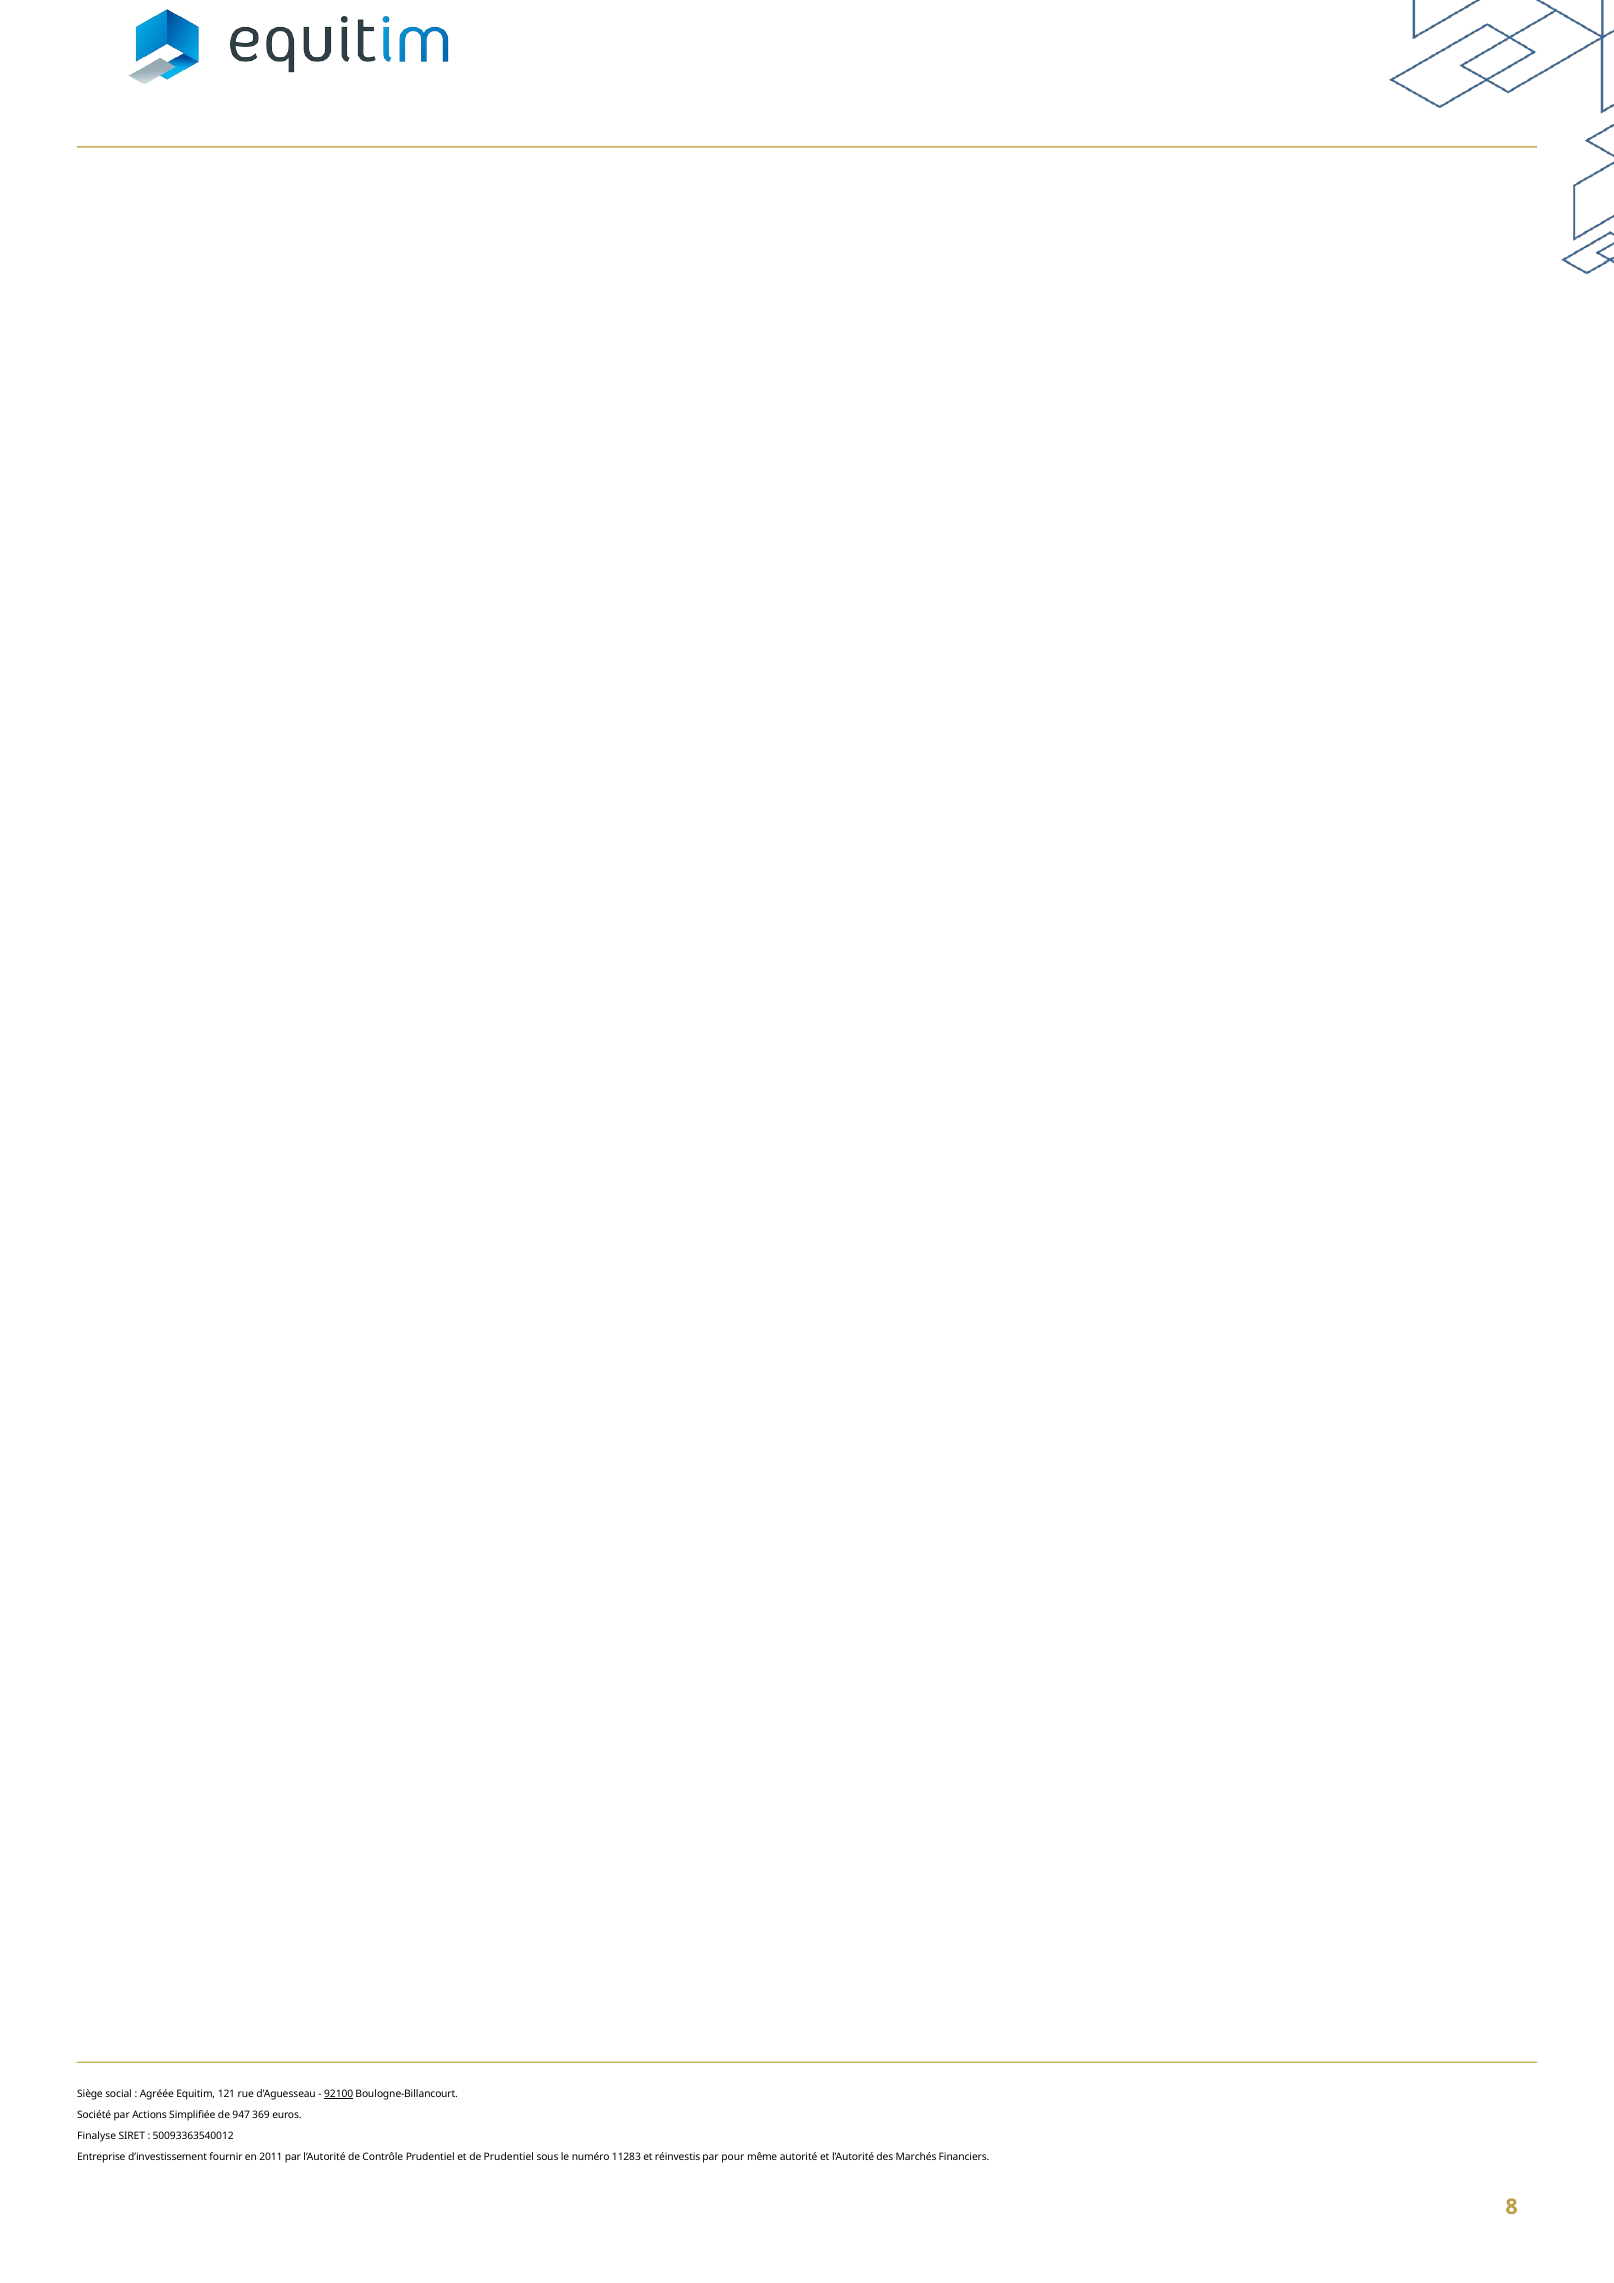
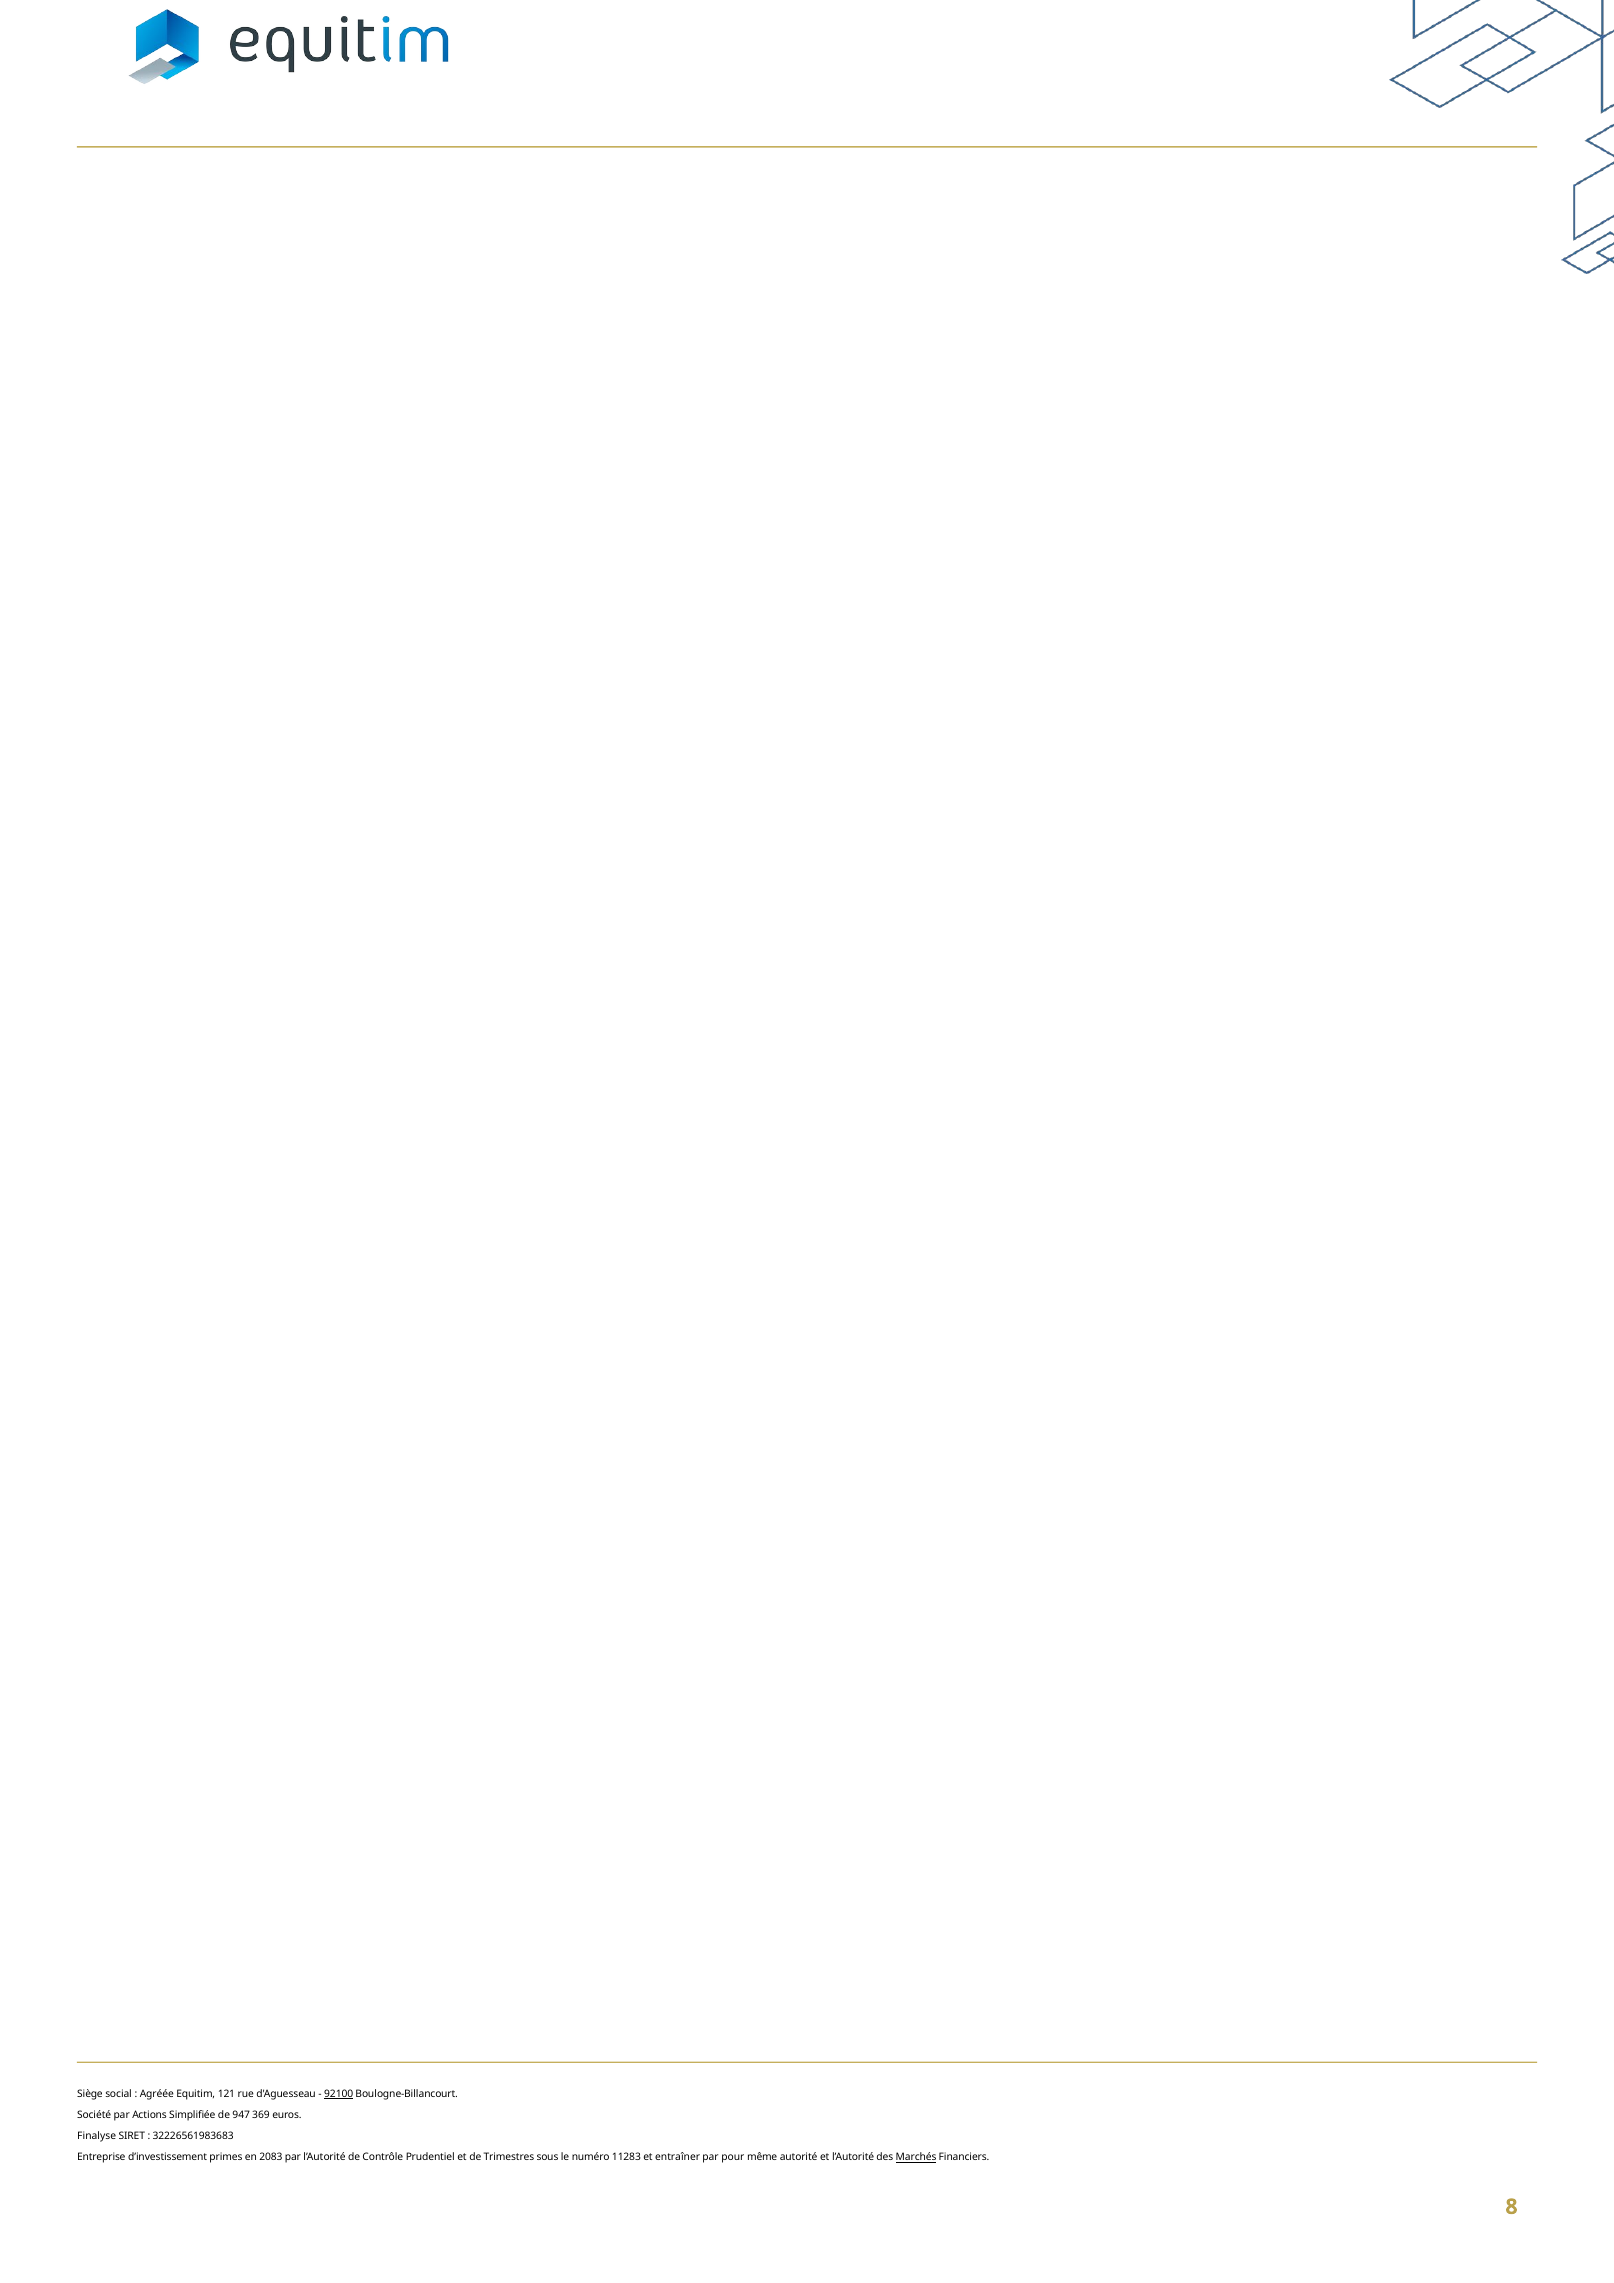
50093363540012: 50093363540012 -> 32226561983683 (193, 2136)
fournir: fournir -> primes (226, 2157)
2011: 2011 -> 2083 (271, 2157)
de Prudentiel: Prudentiel -> Trimestres (509, 2157)
réinvestis: réinvestis -> entraîner (678, 2157)
Marchés underline: none -> present (916, 2157)
